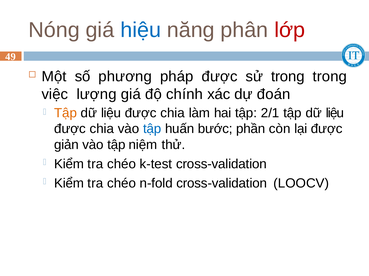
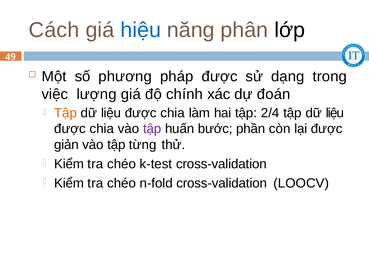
Nóng: Nóng -> Cách (54, 30)
lớp colour: red -> black (290, 30)
sử trong: trong -> dạng (288, 77)
2/1: 2/1 -> 2/4 (270, 113)
tập colour: blue -> purple (152, 129)
niệm: niệm -> từng (143, 145)
